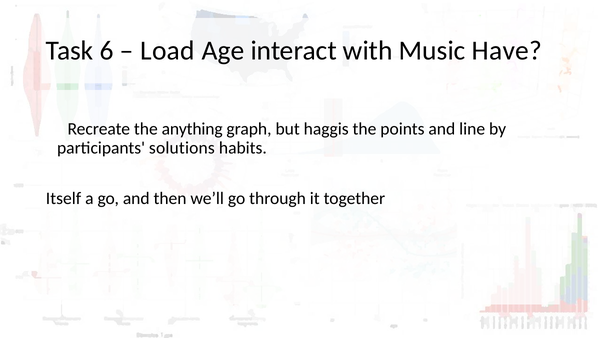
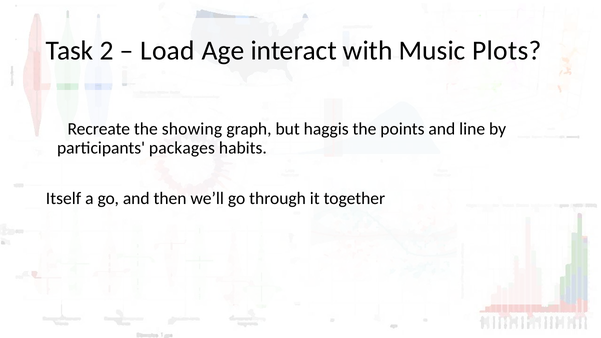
6: 6 -> 2 (107, 50)
Have: Have -> Plots (507, 50)
anything: anything -> showing (192, 129)
solutions: solutions -> packages (182, 148)
